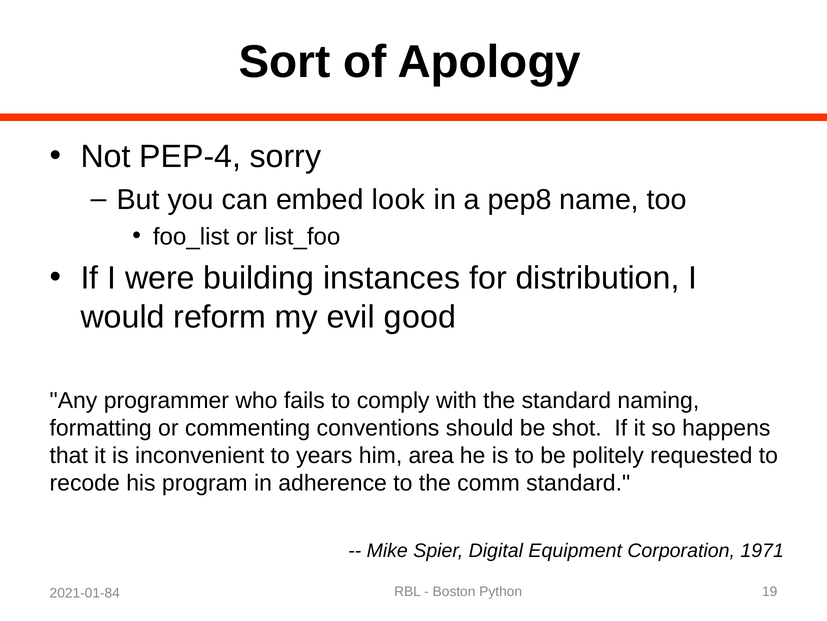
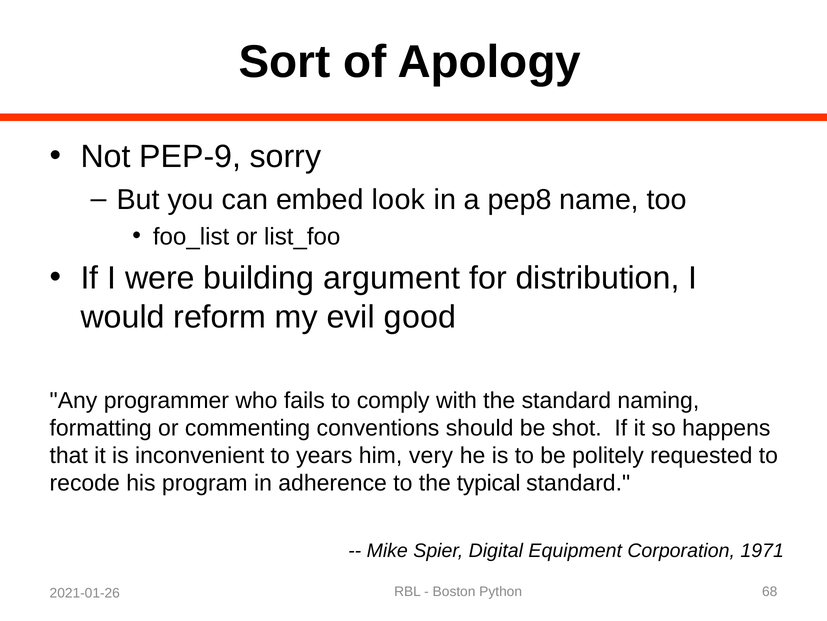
PEP-4: PEP-4 -> PEP-9 (190, 157)
instances: instances -> argument (392, 278)
area: area -> very (431, 455)
comm: comm -> typical (489, 483)
19: 19 -> 68 (770, 591)
2021-01-84: 2021-01-84 -> 2021-01-26 (85, 592)
